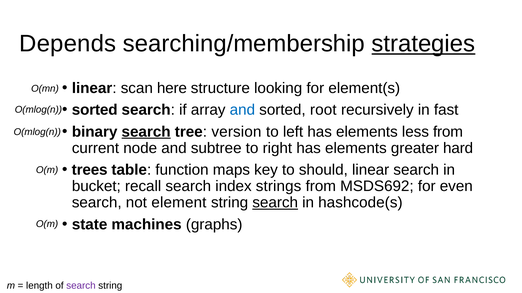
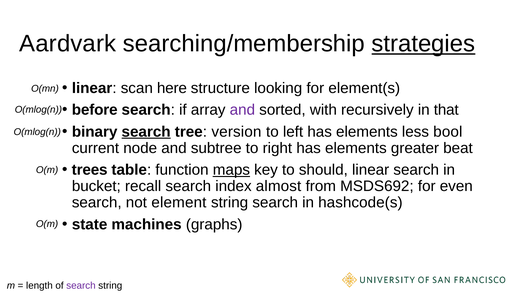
Depends: Depends -> Aardvark (68, 44)
sorted: sorted -> before (95, 110)
and colour: blue -> purple (242, 110)
root: root -> with (323, 110)
fast: fast -> that (446, 110)
less from: from -> bool (448, 132)
hard: hard -> beat (458, 148)
maps underline: none -> present (231, 170)
strings: strings -> almost (279, 187)
search underline: present -> none (275, 203)
